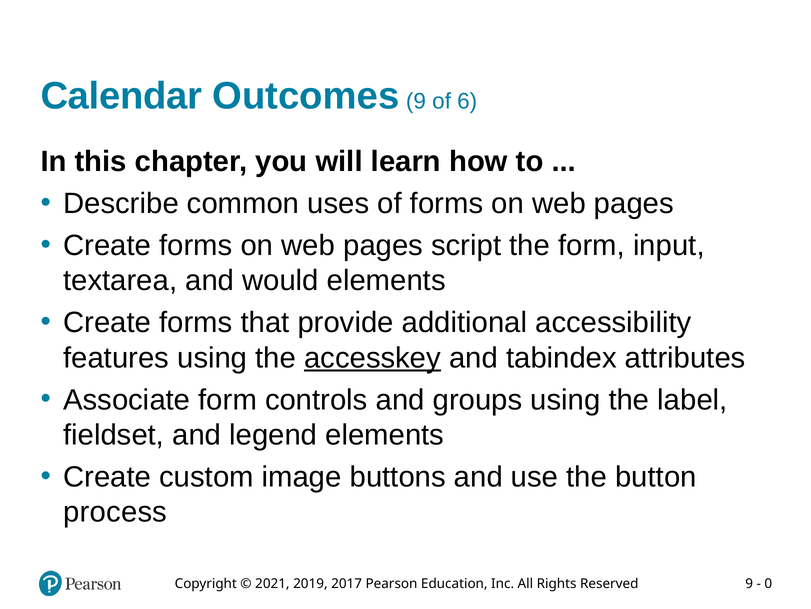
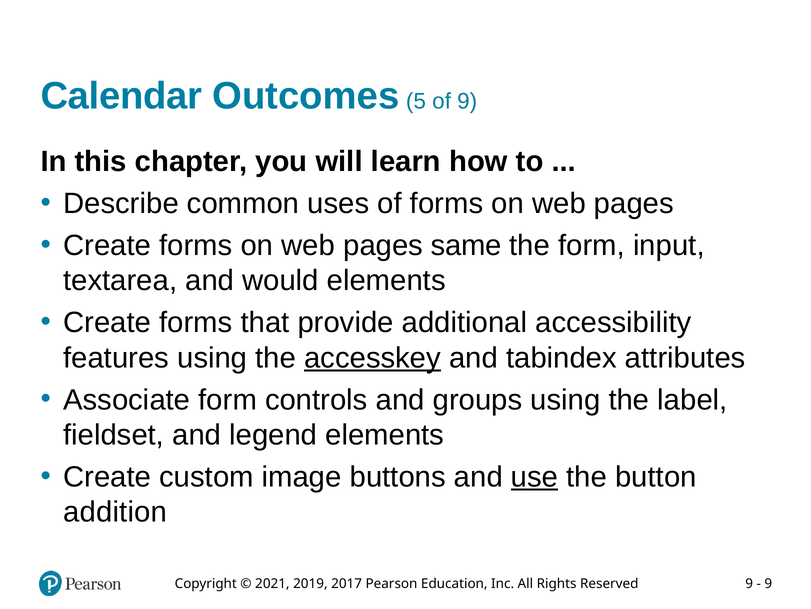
Outcomes 9: 9 -> 5 (416, 101)
of 6: 6 -> 9 (467, 101)
script: script -> same (466, 245)
use underline: none -> present (535, 476)
process: process -> addition (115, 511)
0: 0 -> 9 (768, 583)
